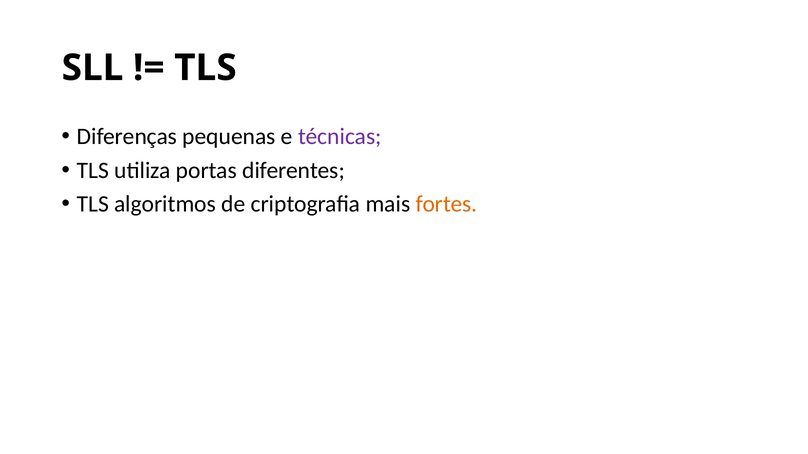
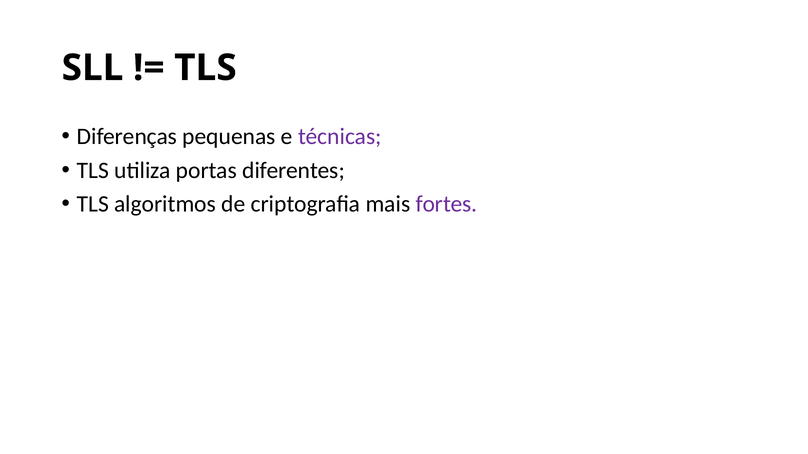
fortes colour: orange -> purple (447, 204)
